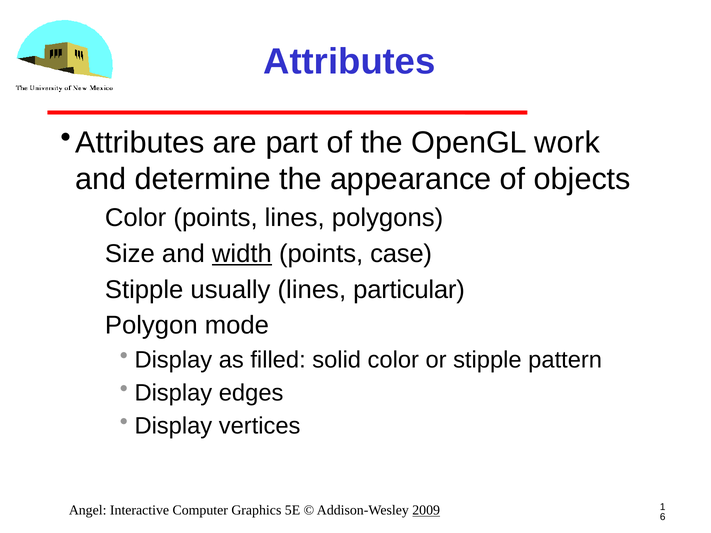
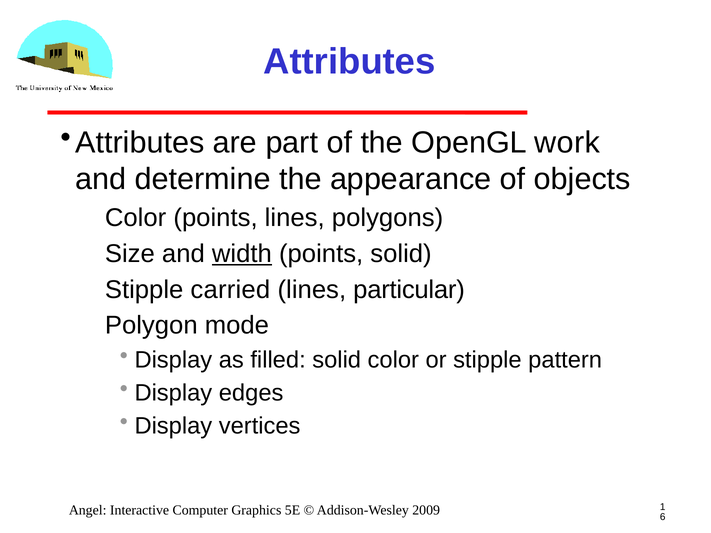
points case: case -> solid (401, 254)
usually: usually -> carried (230, 290)
2009 underline: present -> none (426, 511)
